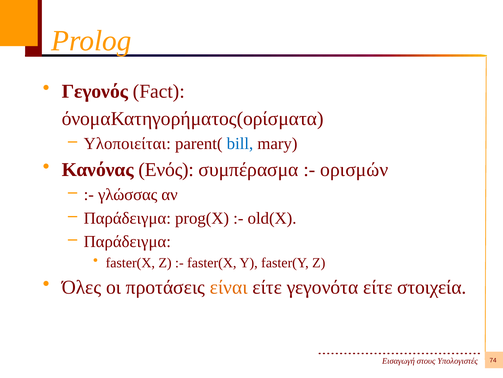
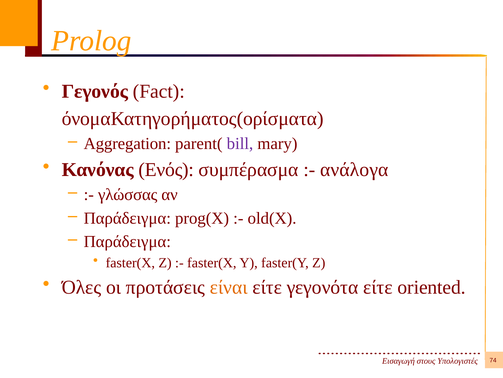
Υλοποιείται: Υλοποιείται -> Aggregation (127, 143)
bill colour: blue -> purple (240, 143)
ορισμών: ορισμών -> ανάλογα (354, 169)
στοιχεία: στοιχεία -> oriented (432, 287)
